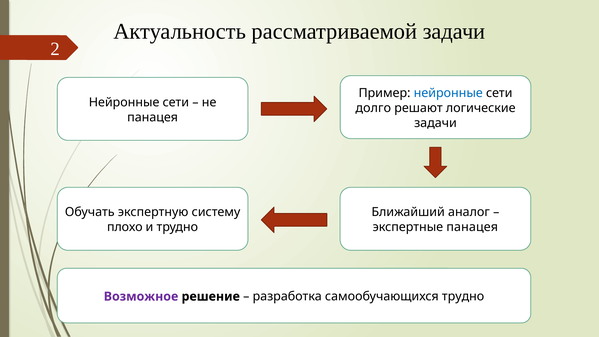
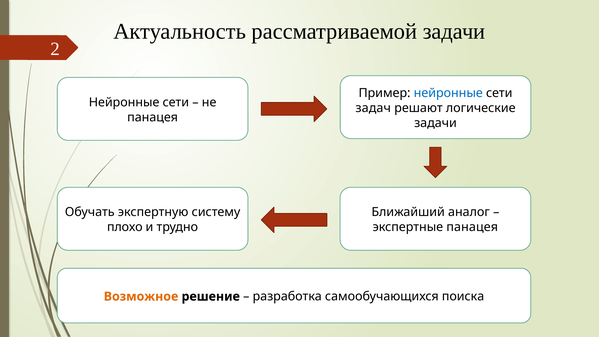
долго: долго -> задач (373, 108)
Возможное colour: purple -> orange (141, 296)
самообучающихся трудно: трудно -> поиска (463, 296)
